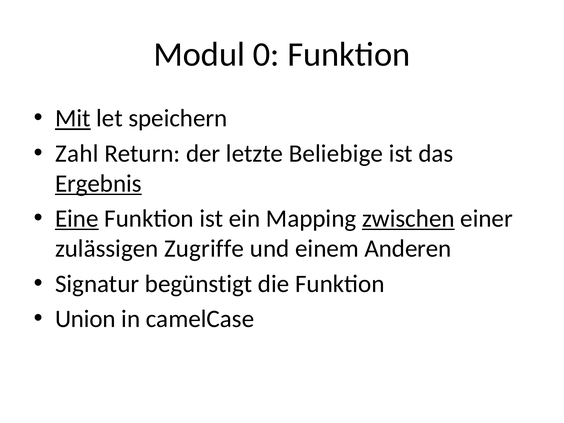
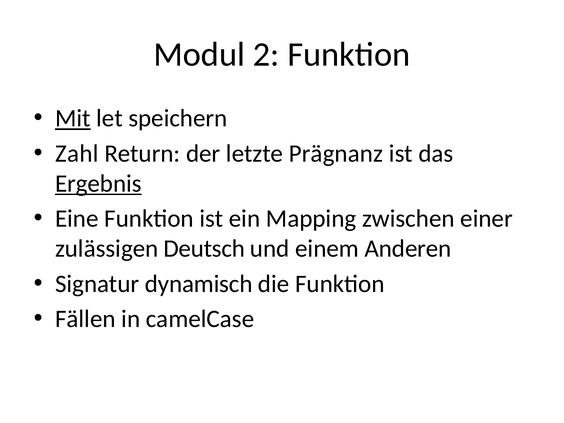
0: 0 -> 2 (266, 55)
Beliebige: Beliebige -> Prägnanz (336, 153)
Eine underline: present -> none (77, 219)
zwischen underline: present -> none (408, 219)
Zugriffe: Zugriffe -> Deutsch (204, 249)
begünstigt: begünstigt -> dynamisch (199, 284)
Union: Union -> Fällen (85, 319)
